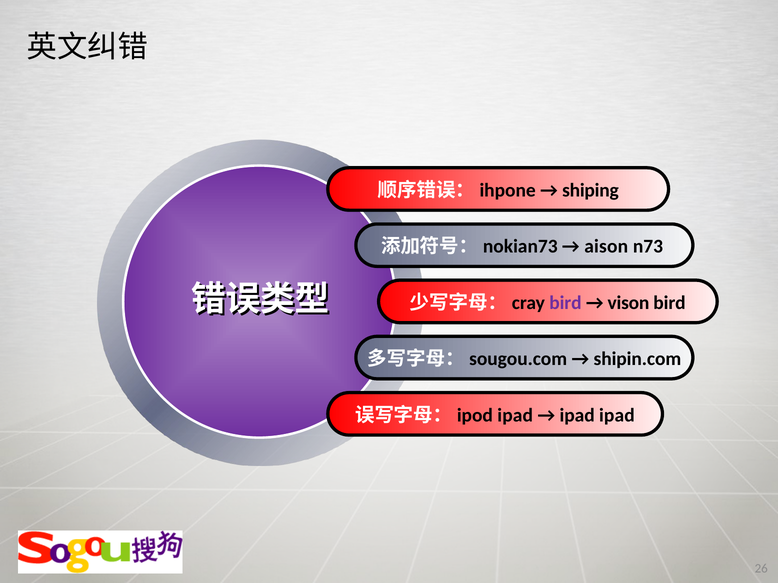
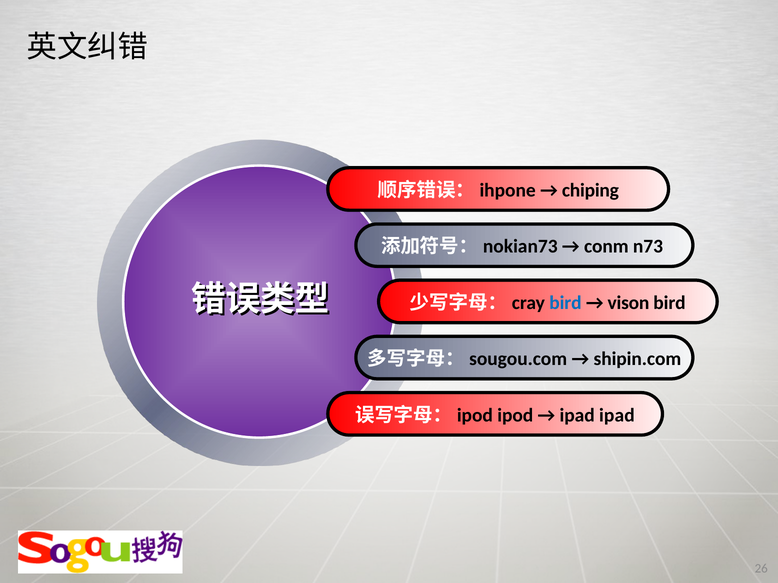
shiping: shiping -> chiping (590, 191)
aison: aison -> conm (606, 247)
bird colour: purple -> blue (565, 303)
ipad: ipad -> ipod (515, 416)
